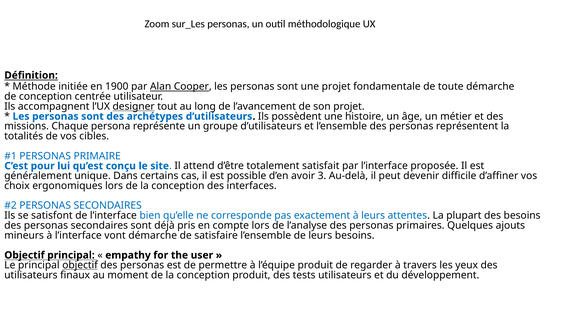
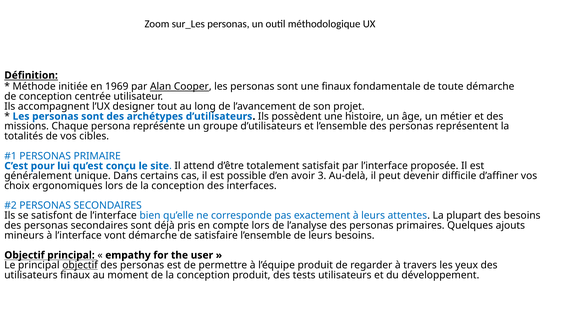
1900: 1900 -> 1969 (117, 86)
une projet: projet -> finaux (336, 86)
designer underline: present -> none (134, 106)
